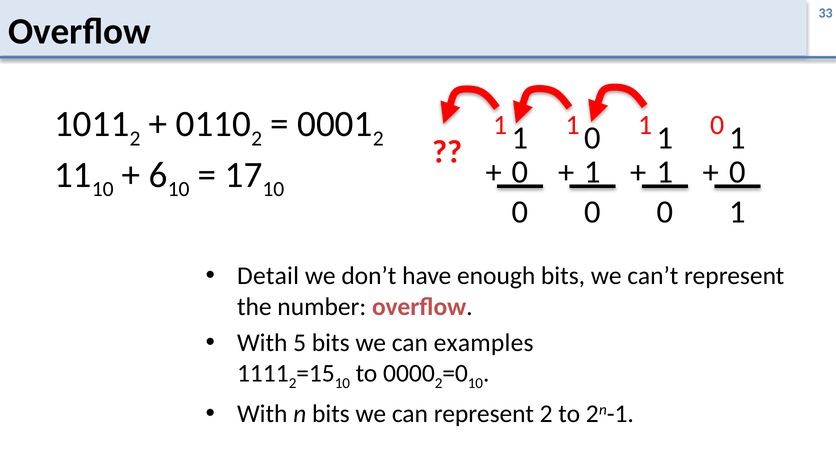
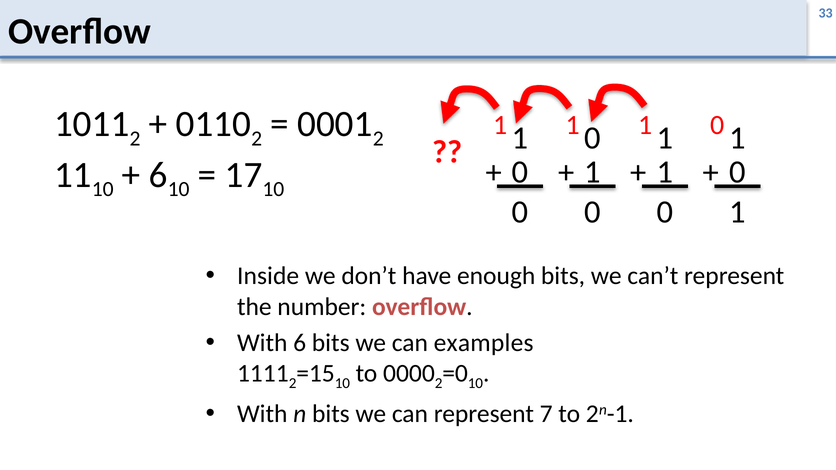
Detail: Detail -> Inside (268, 276)
With 5: 5 -> 6 (300, 343)
represent 2: 2 -> 7 (546, 414)
